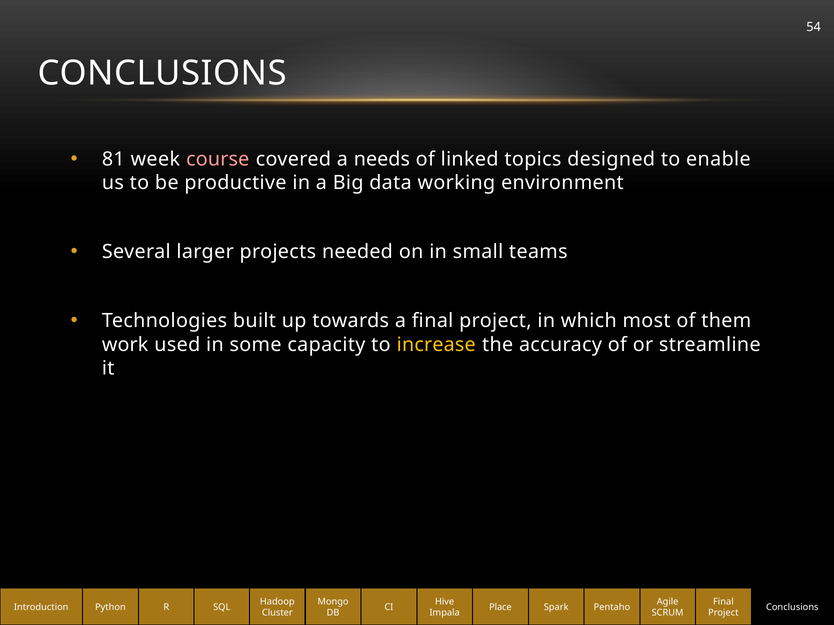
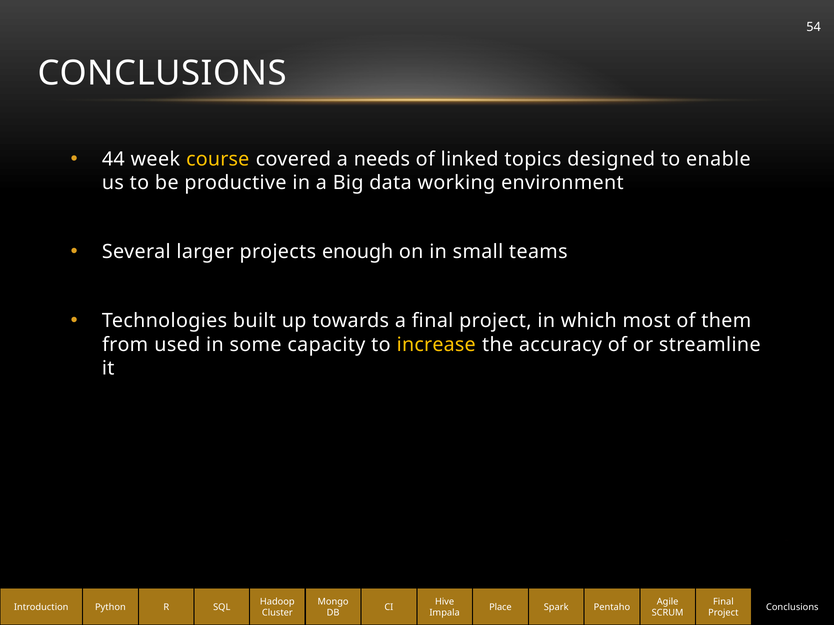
81: 81 -> 44 (113, 159)
course colour: pink -> yellow (218, 159)
needed: needed -> enough (358, 252)
work: work -> from (125, 345)
